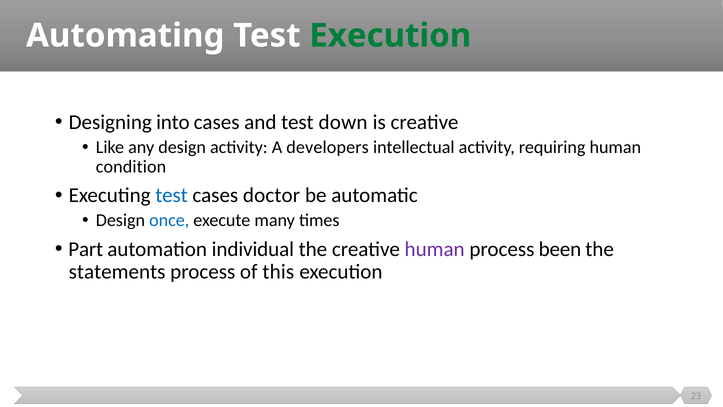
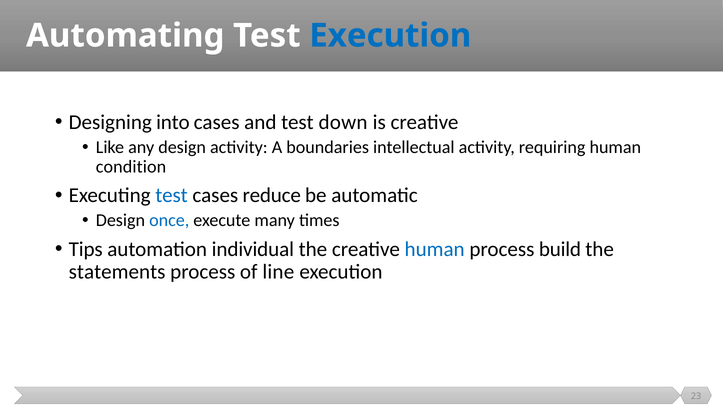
Execution colour: green -> blue (390, 36)
developers: developers -> boundaries (328, 147)
doctor: doctor -> reduce (272, 195)
Part: Part -> Tips (86, 249)
human colour: purple -> blue (435, 249)
been: been -> build (560, 249)
this: this -> line (278, 272)
